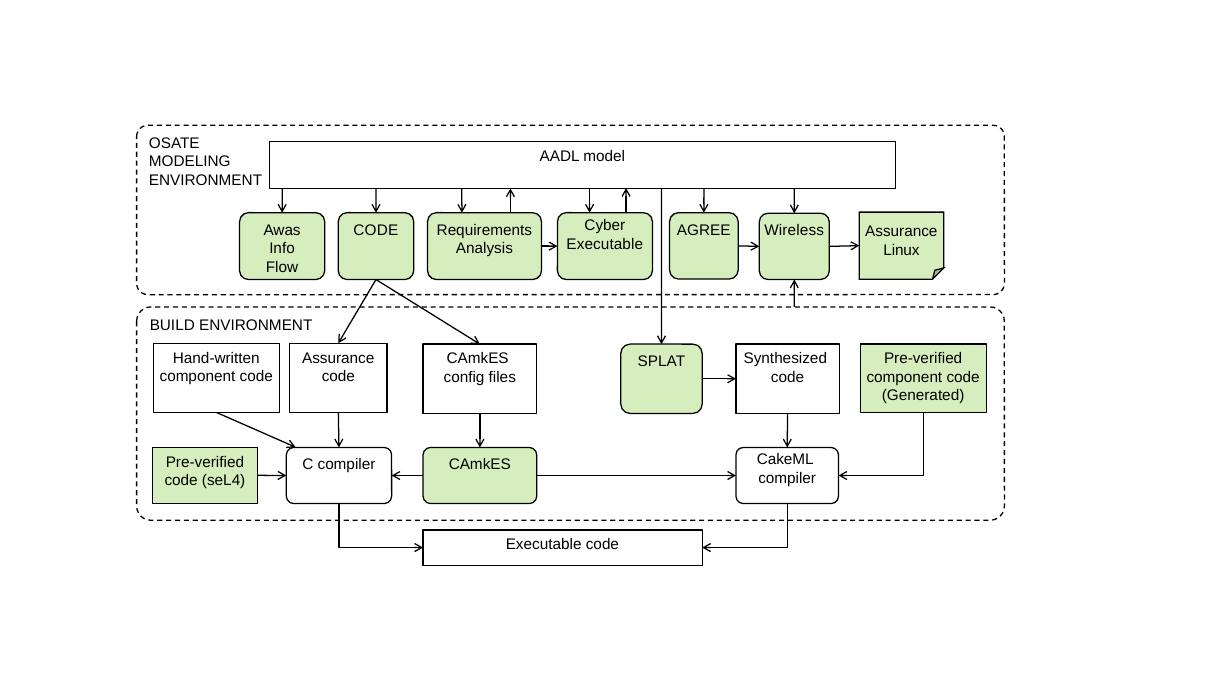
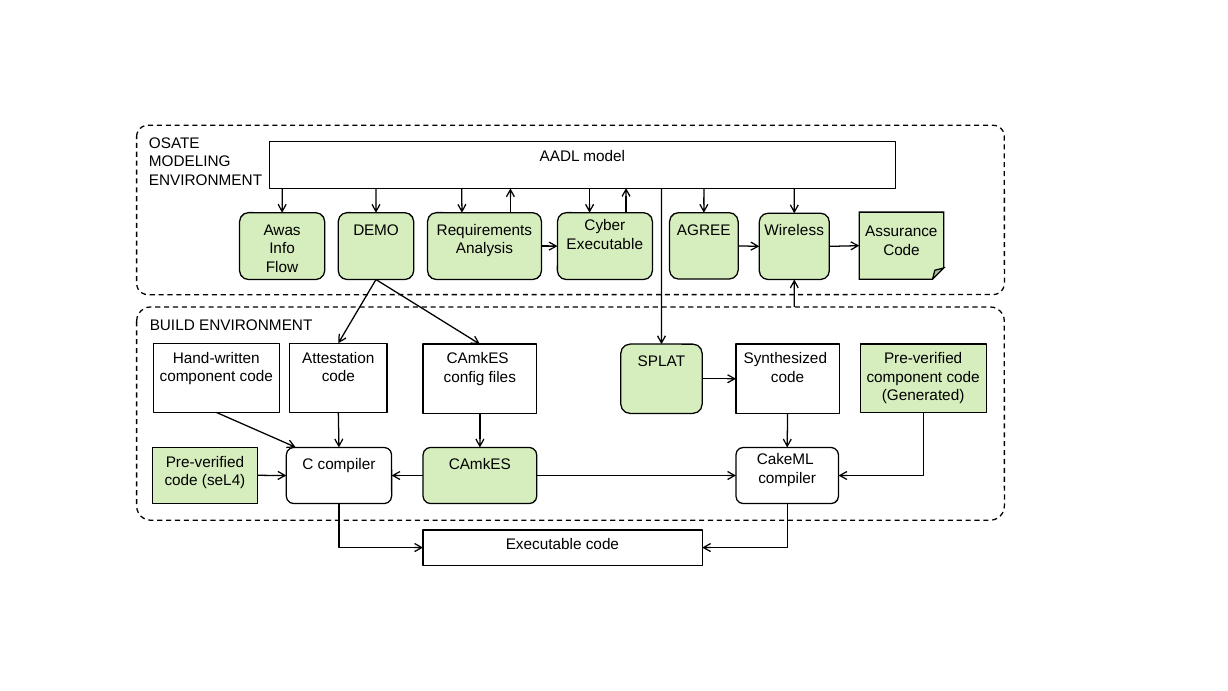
CODE: CODE -> DEMO (376, 230)
Linux: Linux -> Code (901, 250)
Assurance: Assurance -> Attestation (338, 358)
